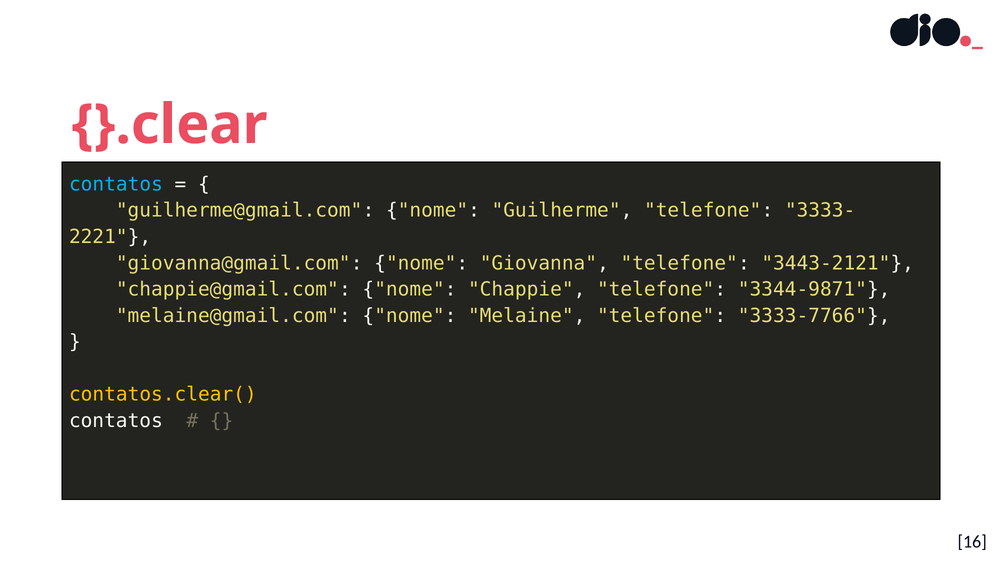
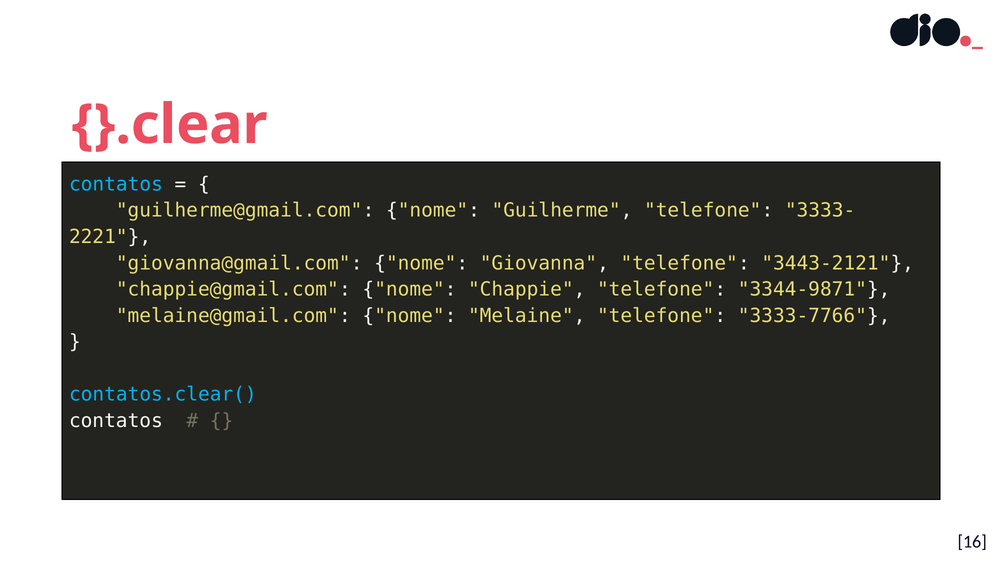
contatos.clear( colour: yellow -> light blue (163, 395)
